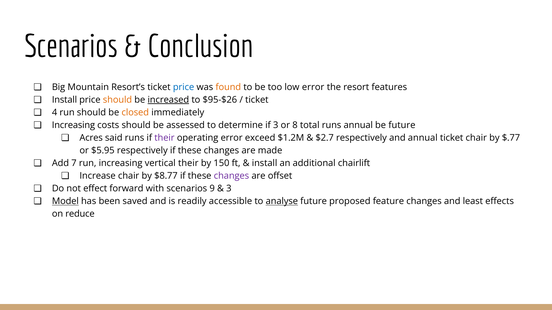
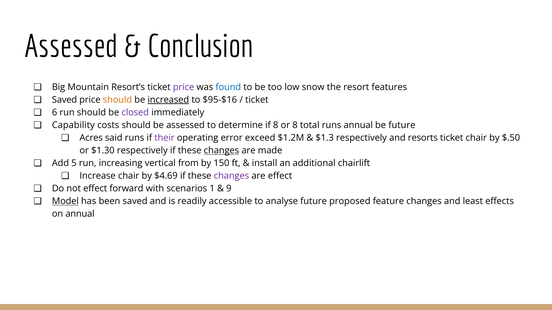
Scenarios: Scenarios -> Assessed (71, 47)
price colour: blue -> purple (184, 87)
found colour: orange -> blue (228, 87)
low error: error -> snow (313, 87)
Install: Install -> Saved (64, 100)
$95-$26: $95-$26 -> $95-$16 (220, 100)
4: 4 -> 6 (55, 113)
closed colour: orange -> purple (135, 113)
Increasing: Increasing -> Capability (73, 125)
if 3: 3 -> 8 (276, 125)
$2.7: $2.7 -> $1.3 (325, 138)
and annual: annual -> resorts (423, 138)
$.77: $.77 -> $.50 (511, 138)
$5.95: $5.95 -> $1.30 (103, 151)
changes underline: none -> present (221, 151)
7: 7 -> 5 (74, 163)
vertical their: their -> from (188, 163)
$8.77: $8.77 -> $4.69 (166, 176)
are offset: offset -> effect (280, 176)
9: 9 -> 1 (212, 189)
3: 3 -> 9 (229, 189)
analyse underline: present -> none (282, 202)
on reduce: reduce -> annual (80, 214)
